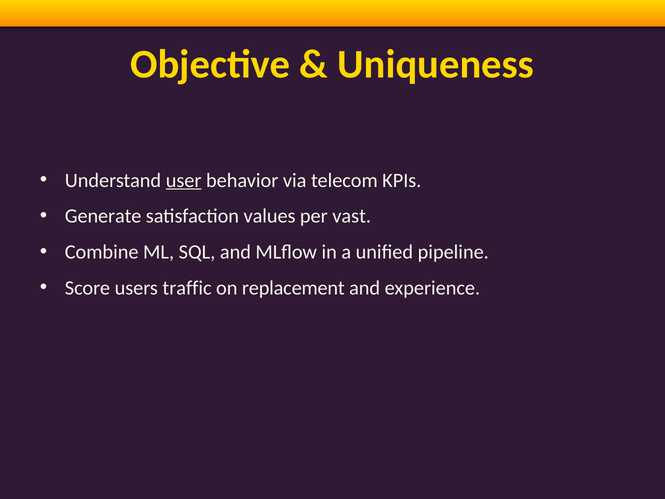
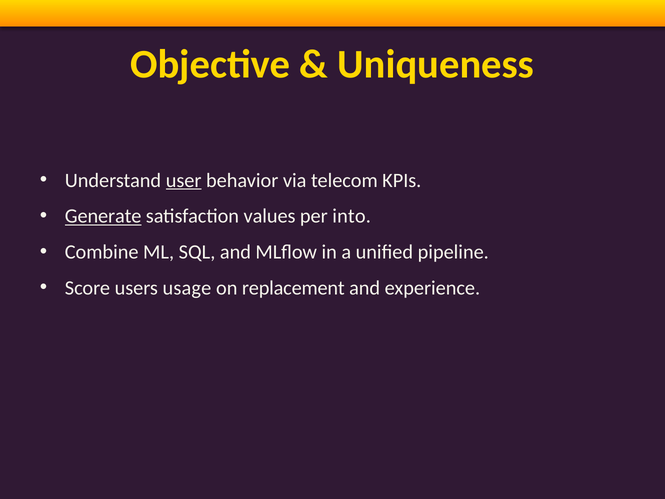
Generate underline: none -> present (103, 216)
vast: vast -> into (352, 216)
traffic: traffic -> usage (187, 288)
